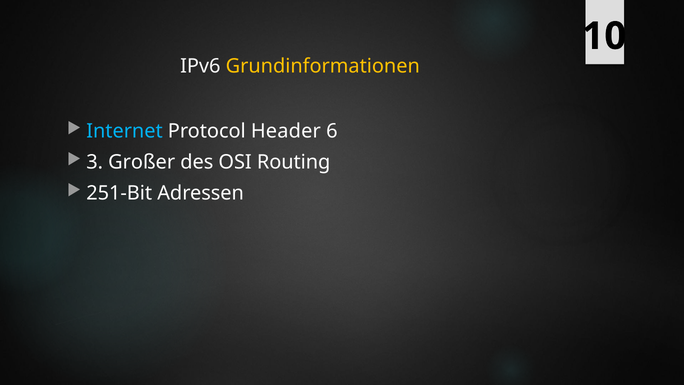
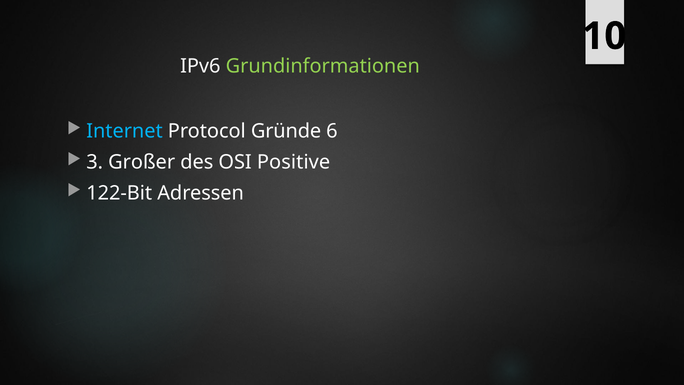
Grundinformationen colour: yellow -> light green (323, 66)
Header: Header -> Gründe (286, 131)
Routing: Routing -> Positive (294, 162)
251-Bit: 251-Bit -> 122-Bit (119, 193)
